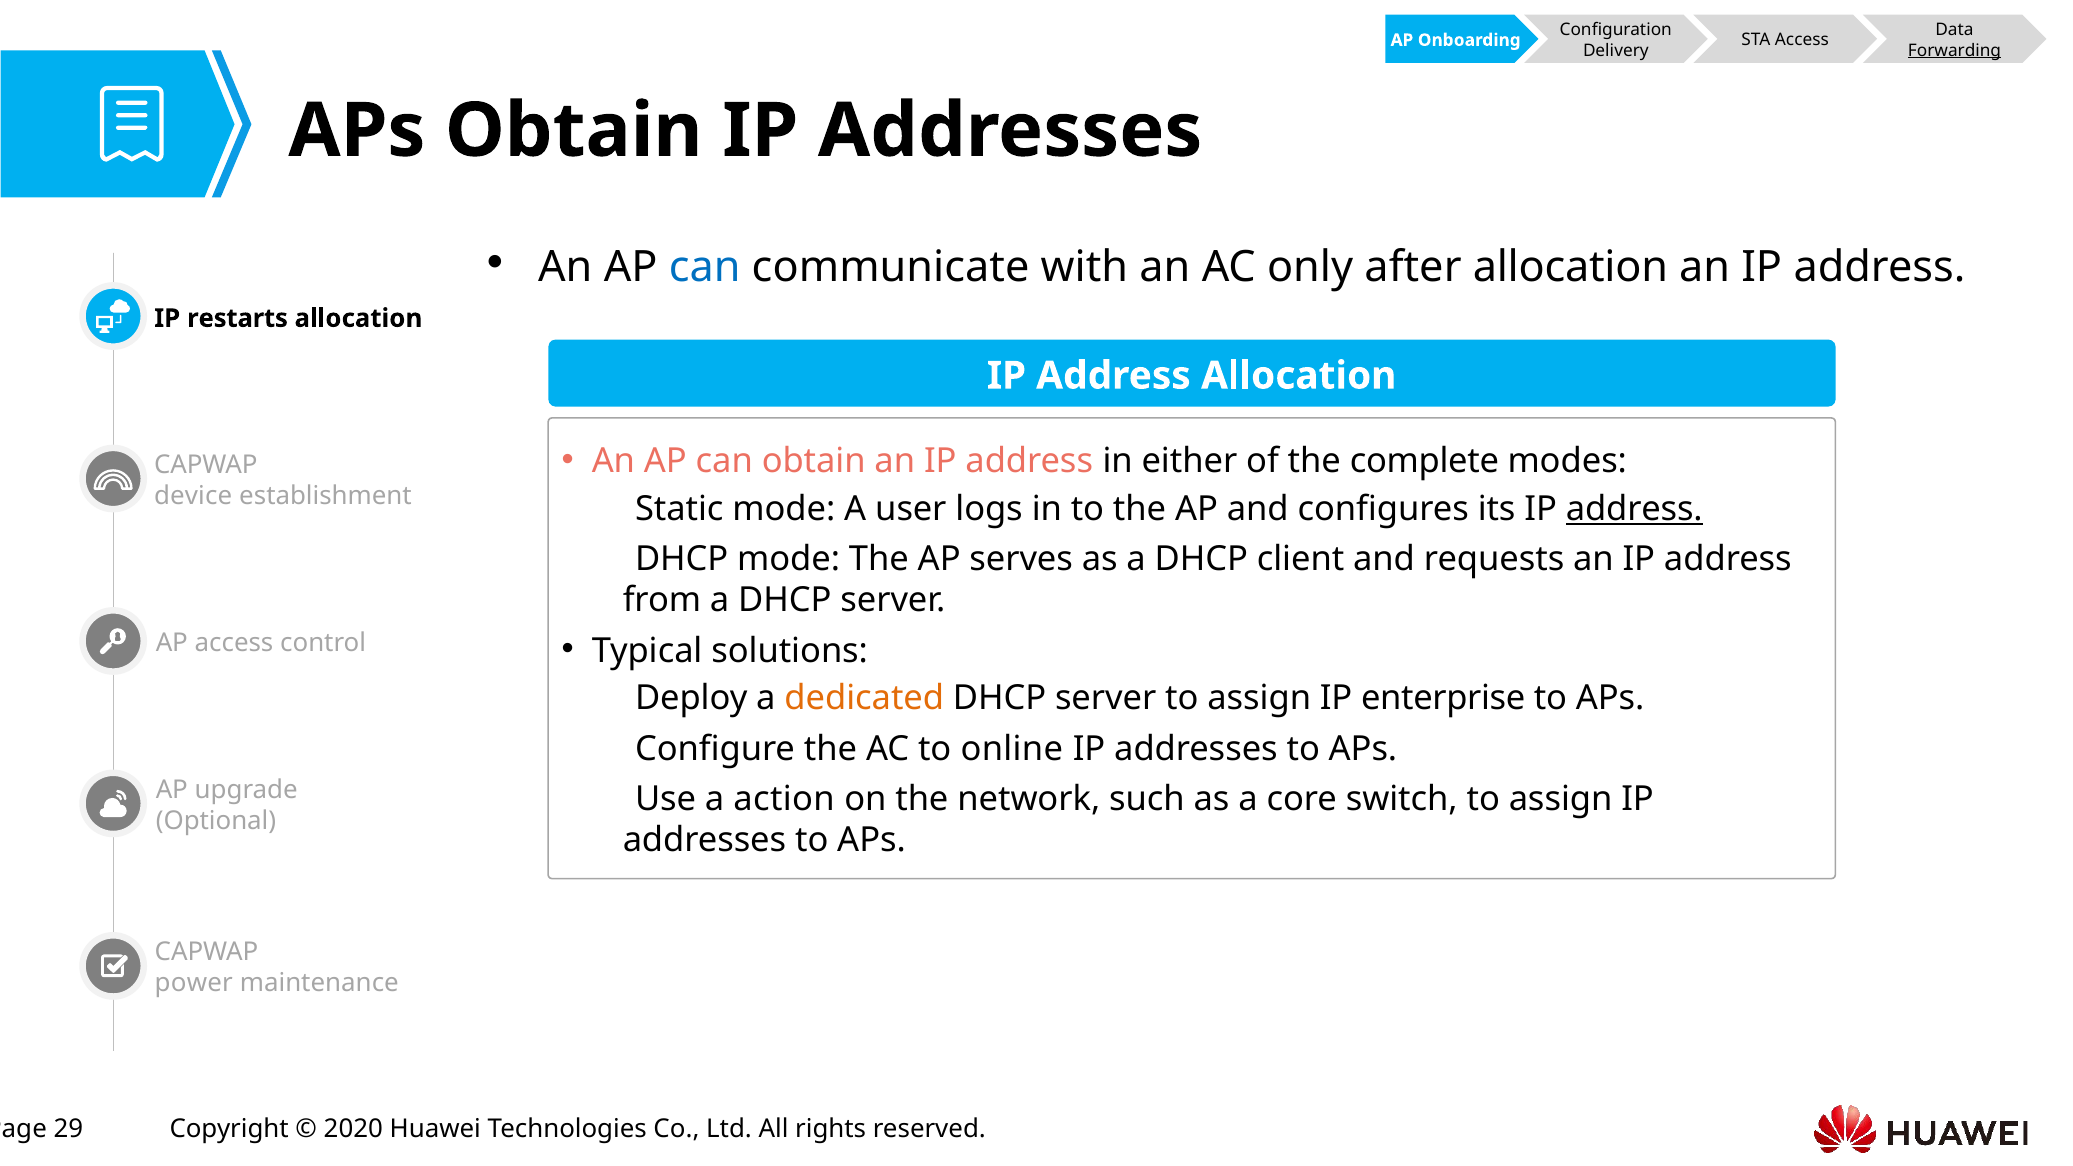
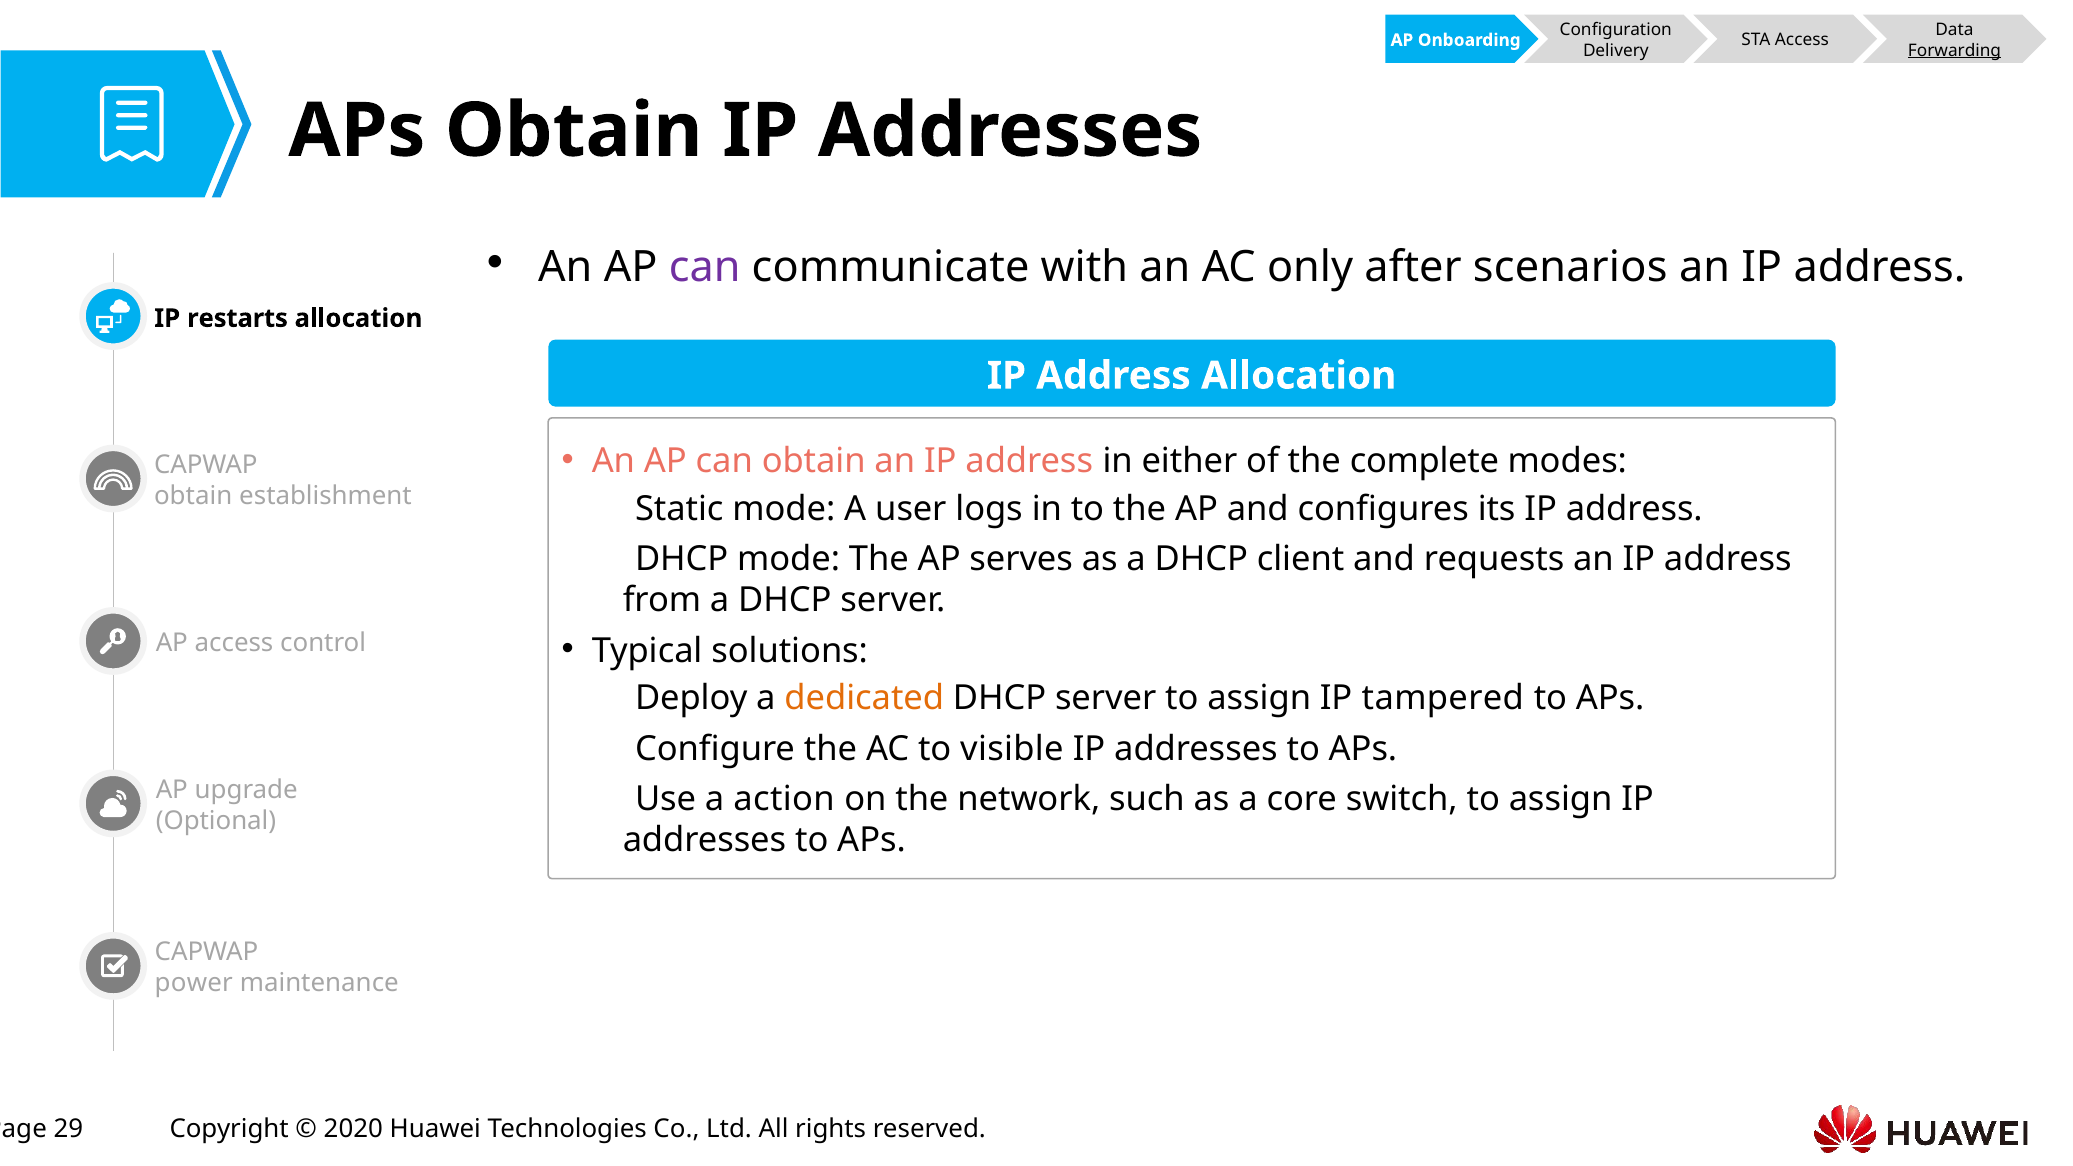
can colour: blue -> purple (705, 268)
after allocation: allocation -> scenarios (1570, 268)
device: device -> obtain (193, 496)
address underline: present -> none (1634, 509)
enterprise: enterprise -> tampered (1443, 699)
online: online -> visible (1012, 749)
